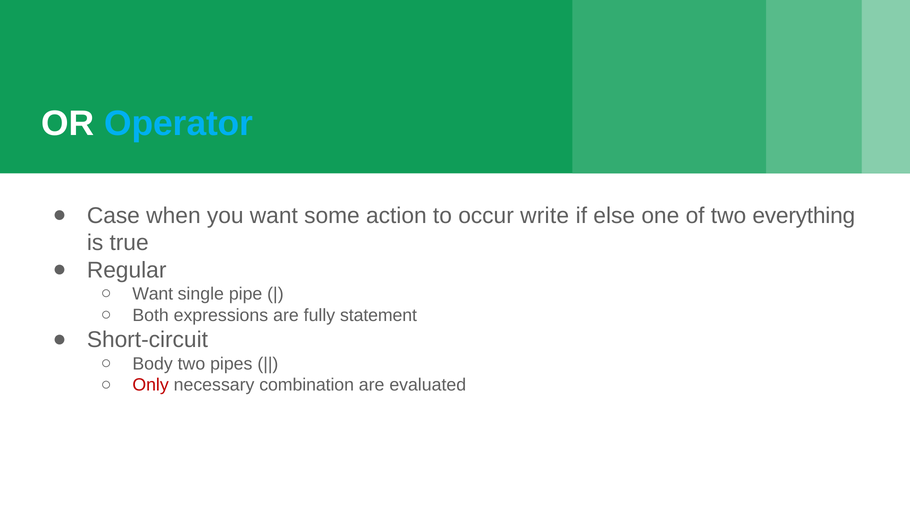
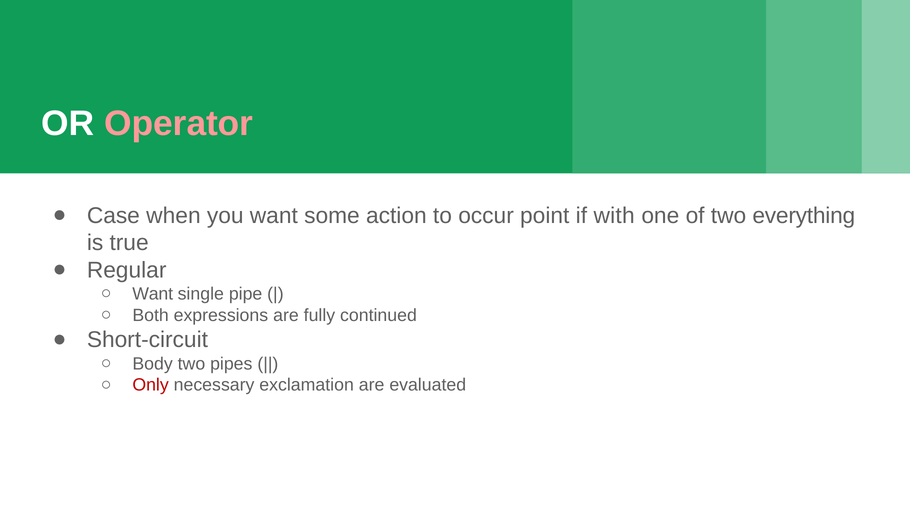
Operator colour: light blue -> pink (179, 124)
write: write -> point (545, 215)
else: else -> with (614, 215)
statement: statement -> continued (378, 315)
combination: combination -> exclamation (307, 385)
